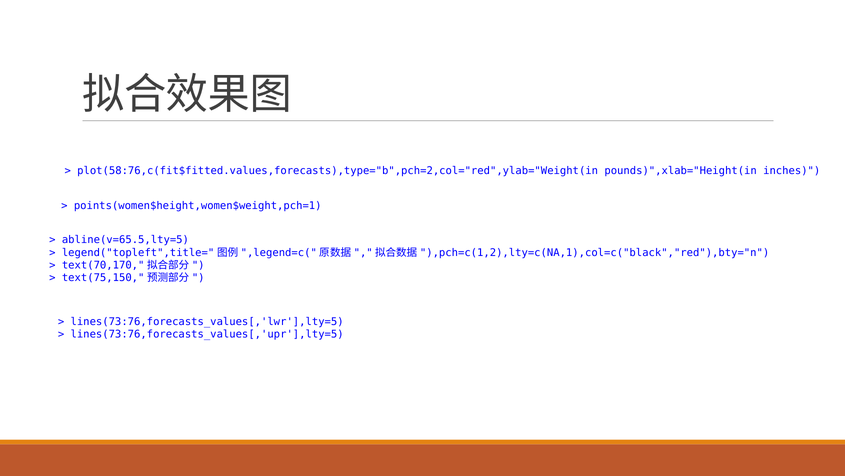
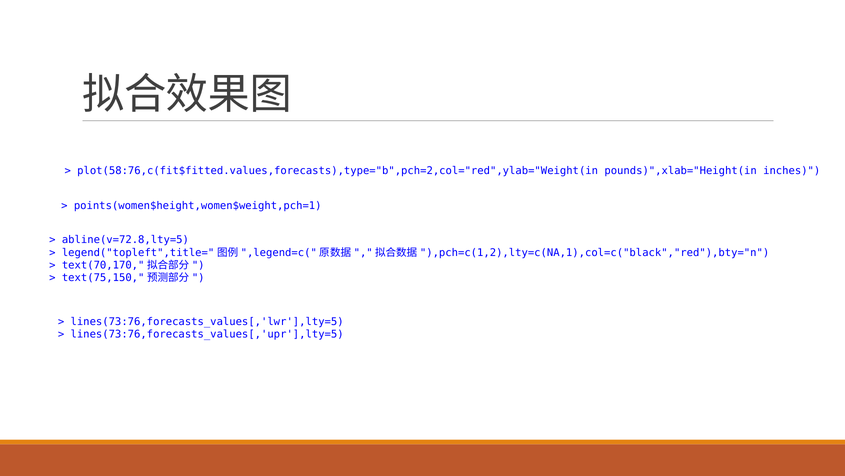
abline(v=65.5,lty=5: abline(v=65.5,lty=5 -> abline(v=72.8,lty=5 (125, 240)
